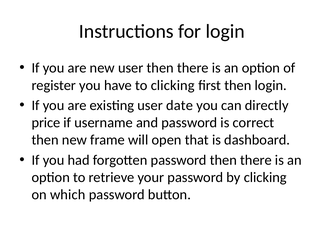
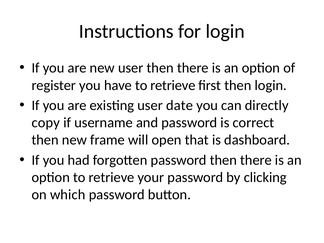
have to clicking: clicking -> retrieve (173, 85)
price: price -> copy (46, 123)
